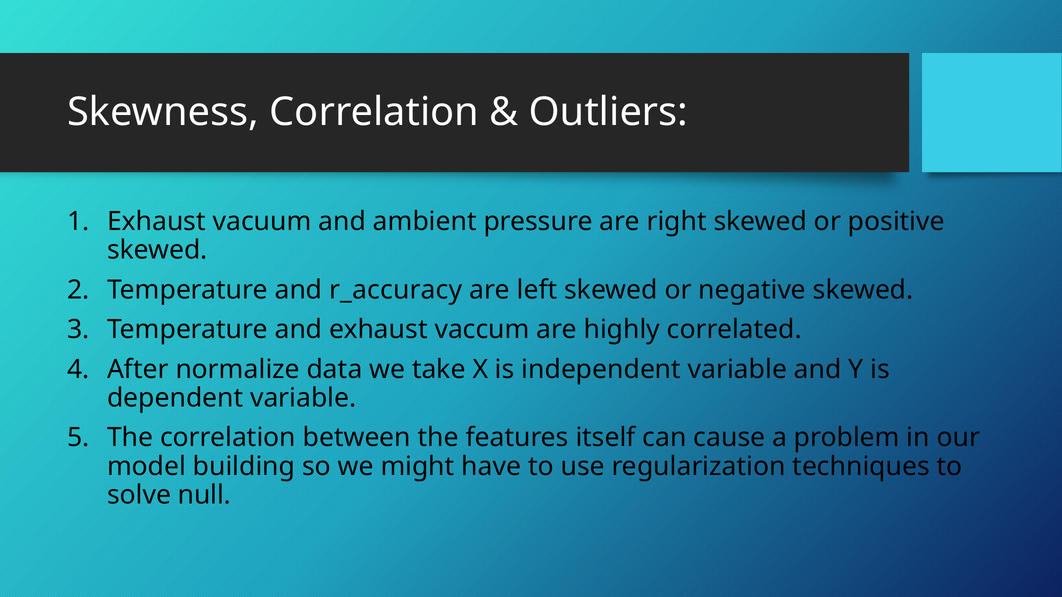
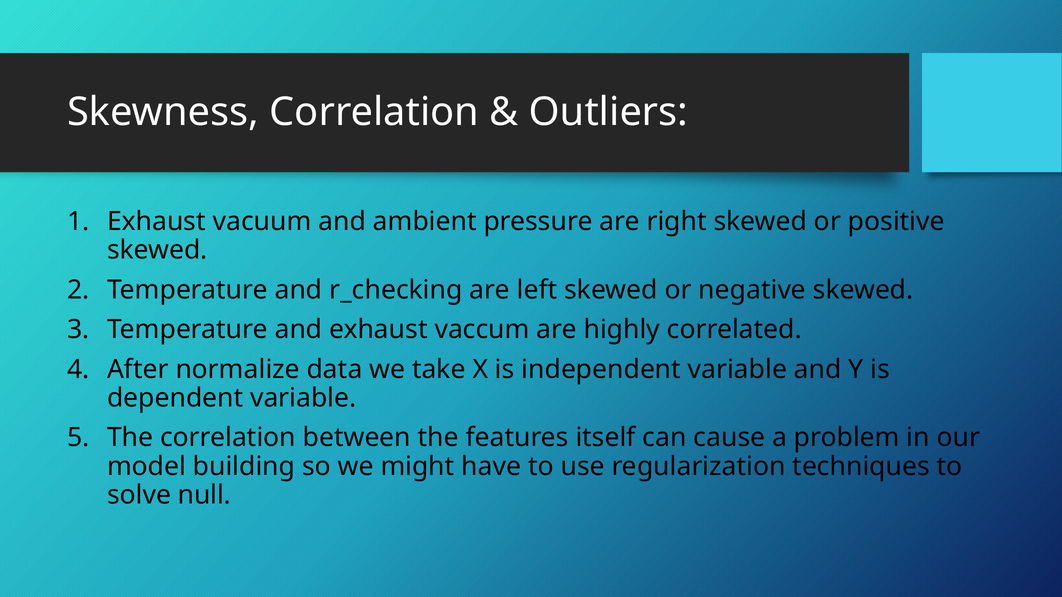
r_accuracy: r_accuracy -> r_checking (396, 290)
